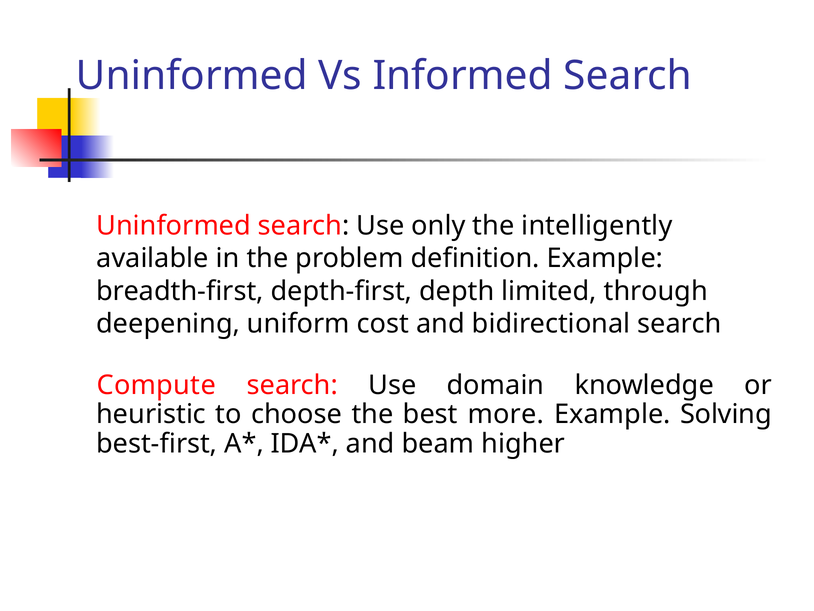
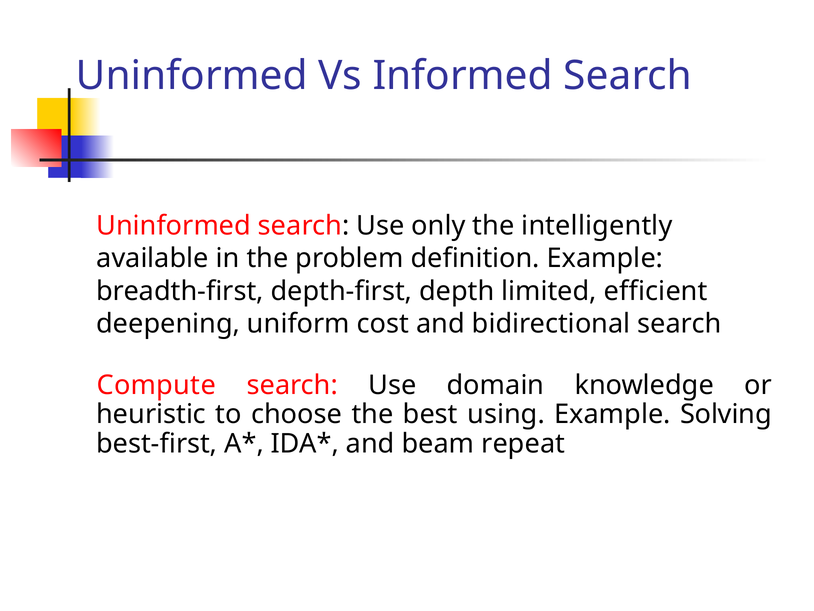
through: through -> efficient (656, 291)
more: more -> using (506, 414)
higher: higher -> repeat (523, 443)
